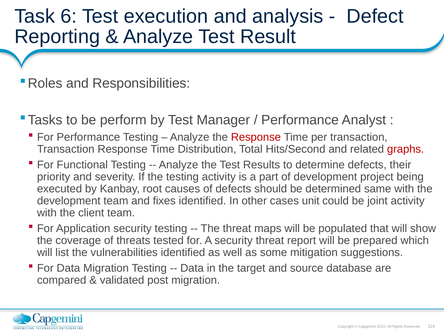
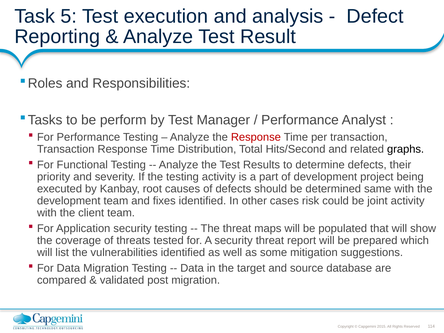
6: 6 -> 5 (69, 16)
graphs colour: red -> black (406, 149)
unit: unit -> risk (311, 201)
